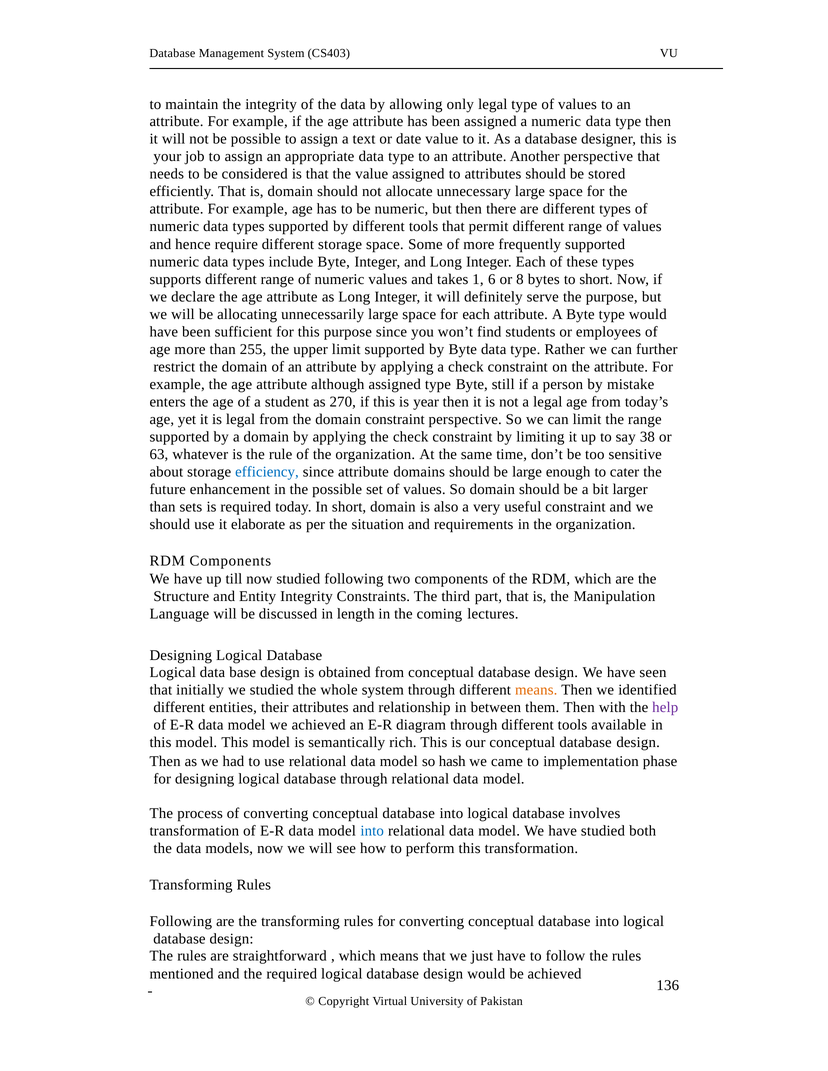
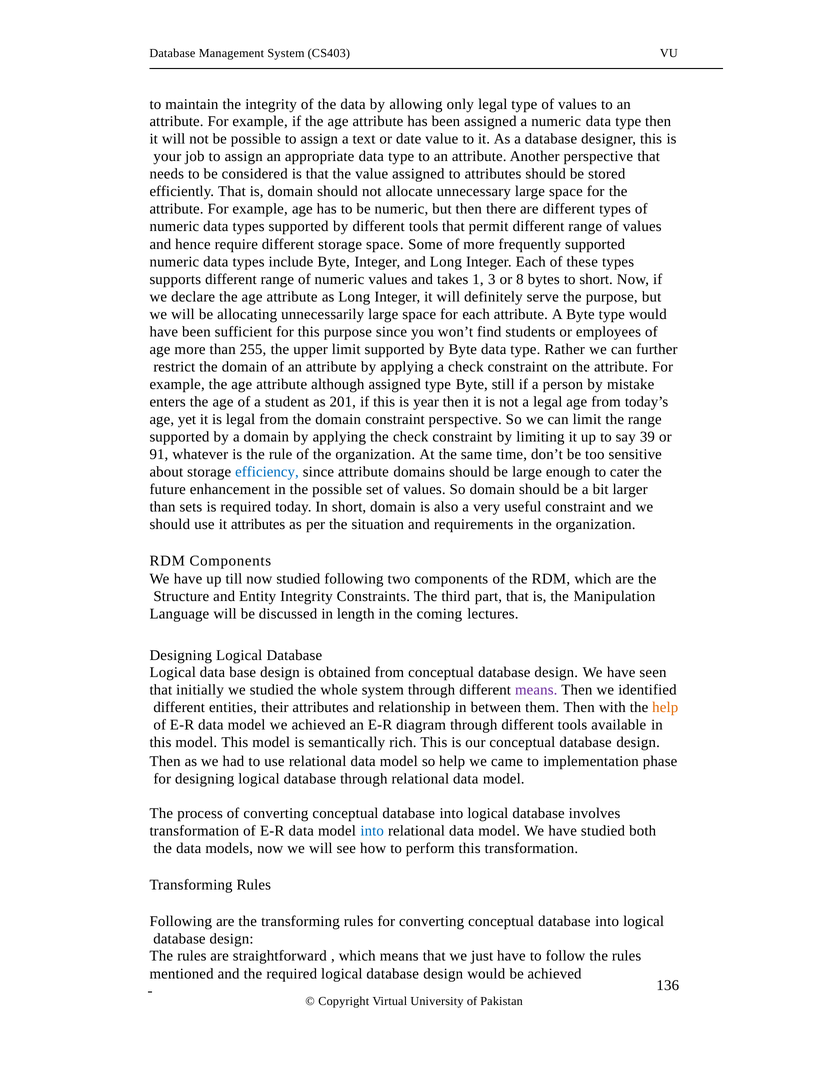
6: 6 -> 3 (492, 279)
270: 270 -> 201 (343, 402)
38: 38 -> 39 (647, 437)
63: 63 -> 91 (159, 455)
it elaborate: elaborate -> attributes (258, 525)
means colour: orange -> purple (536, 690)
help colour: purple -> orange (665, 708)
so hash: hash -> help (452, 762)
